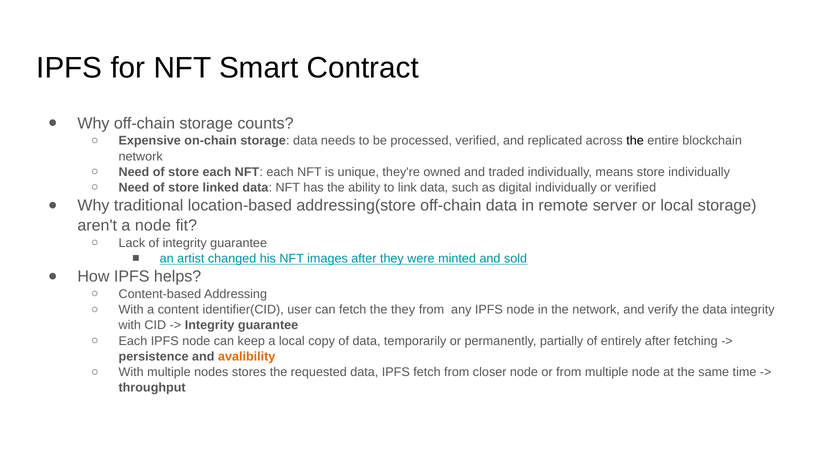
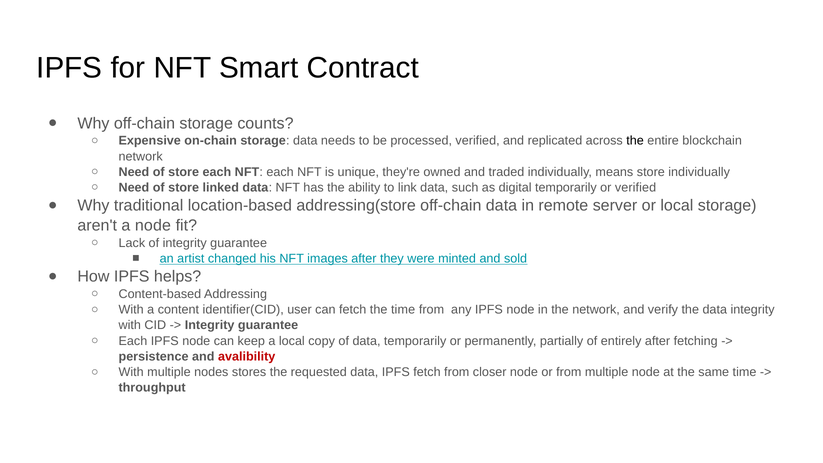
digital individually: individually -> temporarily (566, 188)
the they: they -> time (403, 310)
avalibility colour: orange -> red (247, 357)
